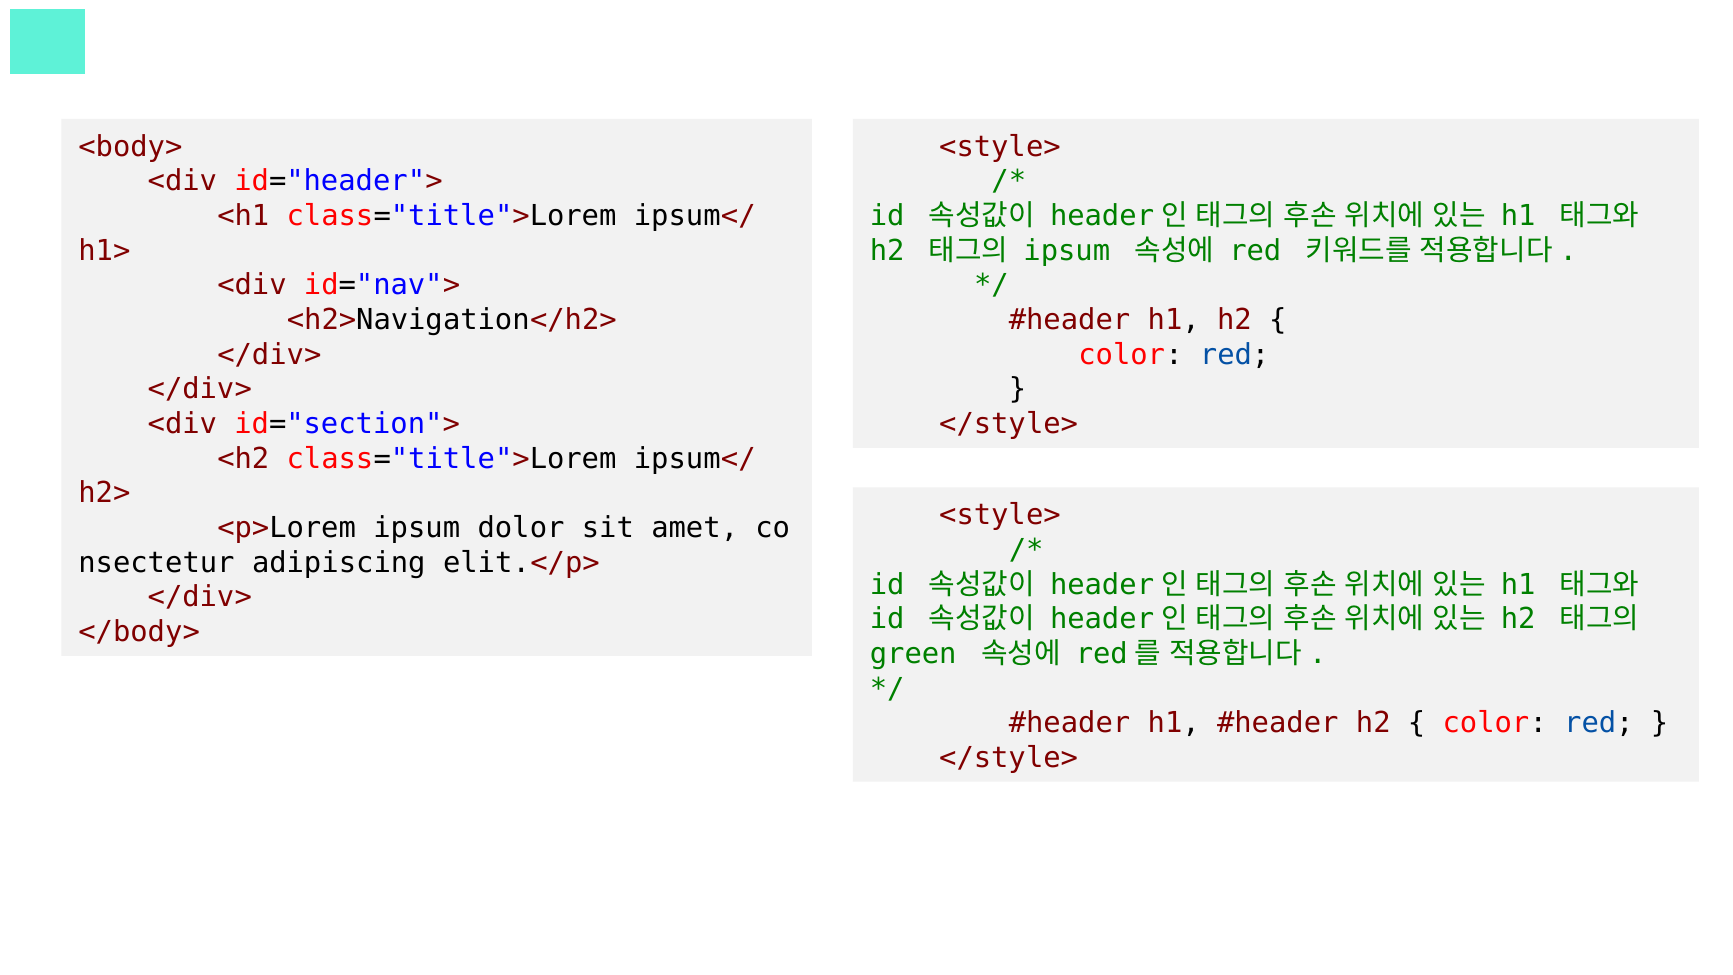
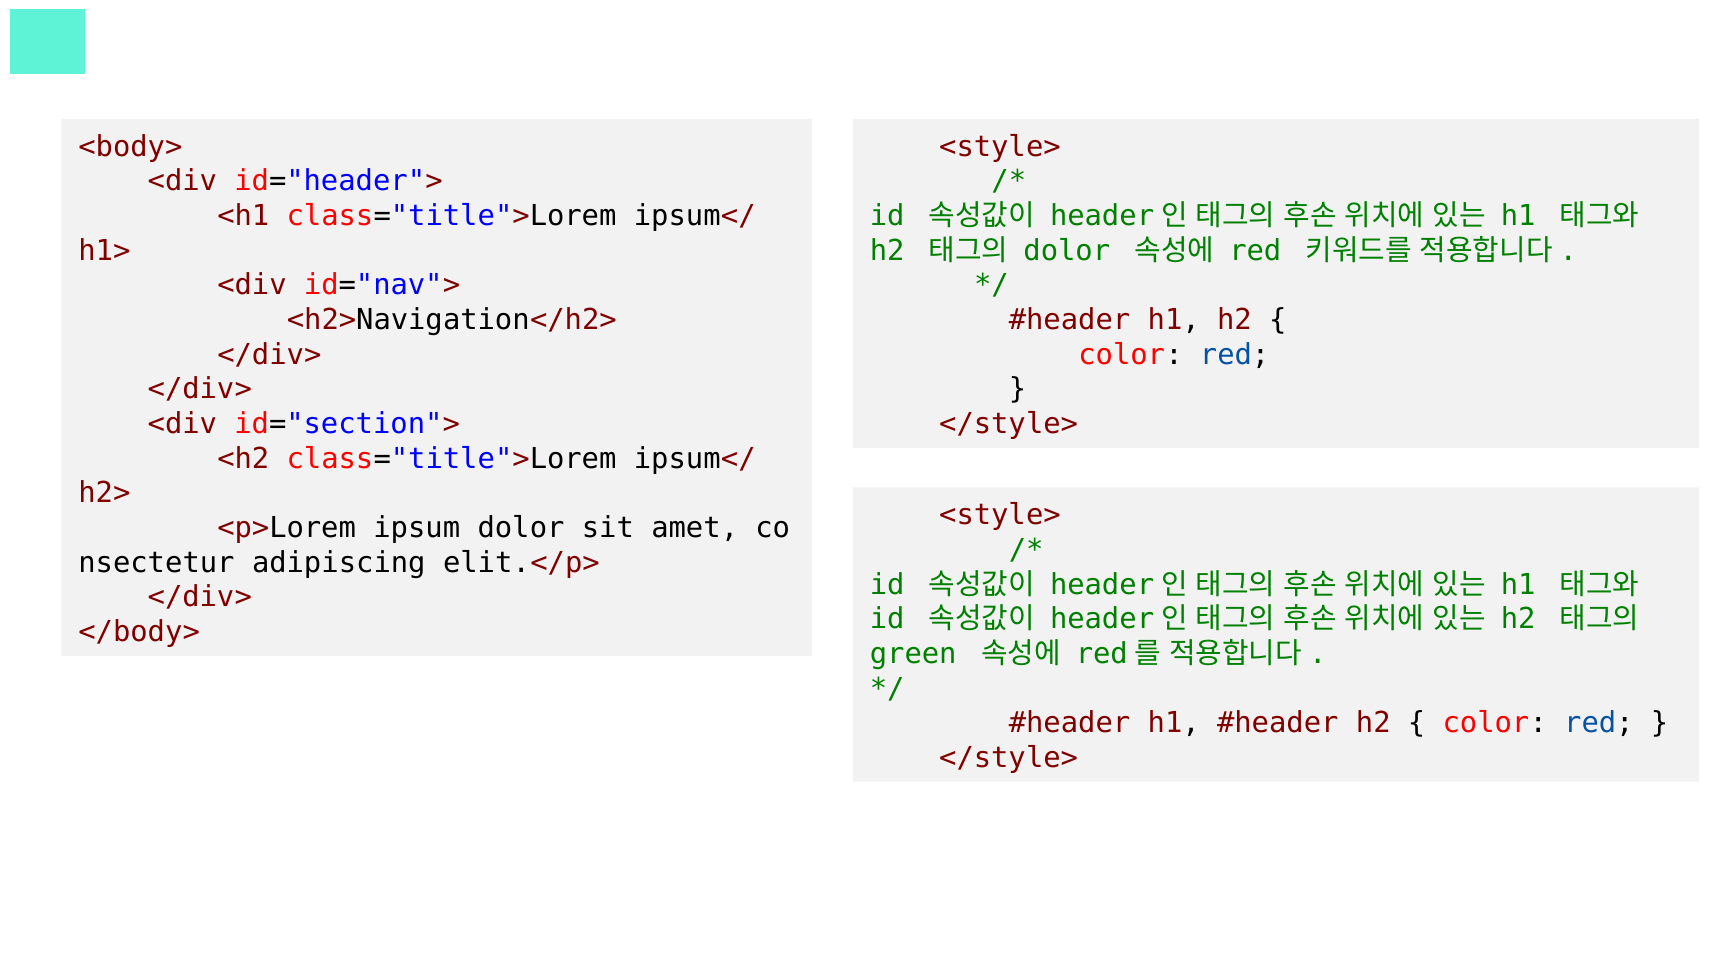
ipsum: ipsum -> dolor (1067, 251)
